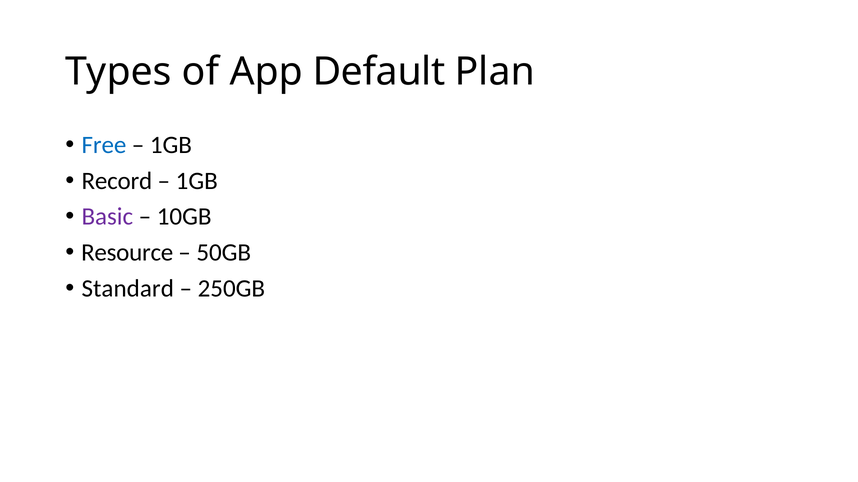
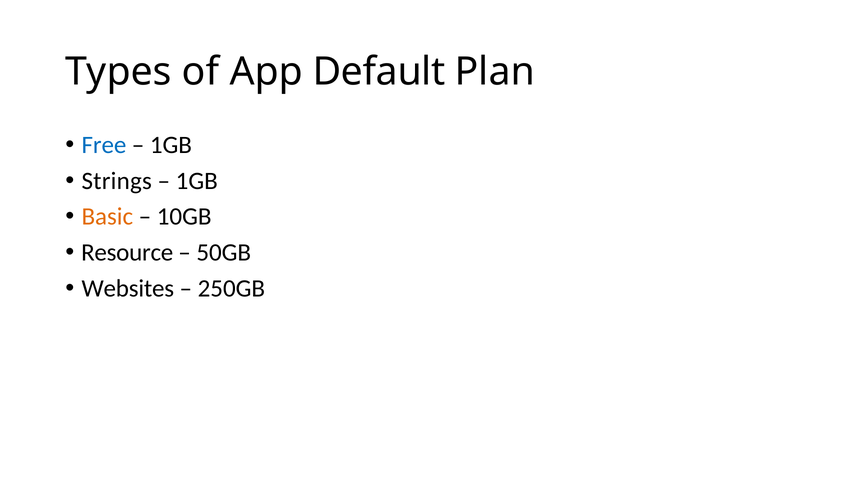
Record: Record -> Strings (117, 181)
Basic colour: purple -> orange (107, 217)
Standard: Standard -> Websites (128, 289)
